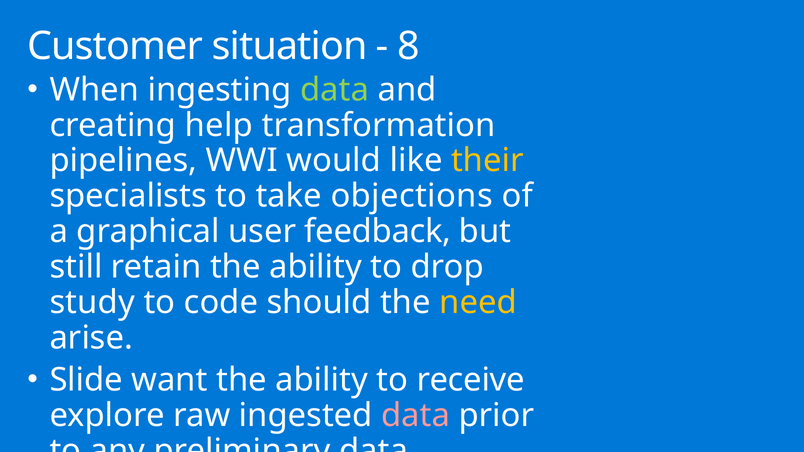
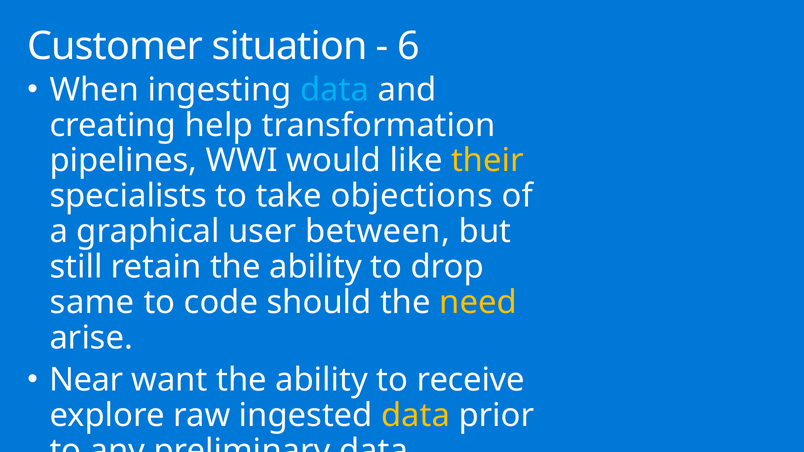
8: 8 -> 6 (409, 46)
data colour: light green -> light blue (335, 90)
feedback: feedback -> between (377, 232)
study: study -> same (92, 303)
Slide: Slide -> Near (86, 380)
data colour: pink -> yellow (416, 416)
